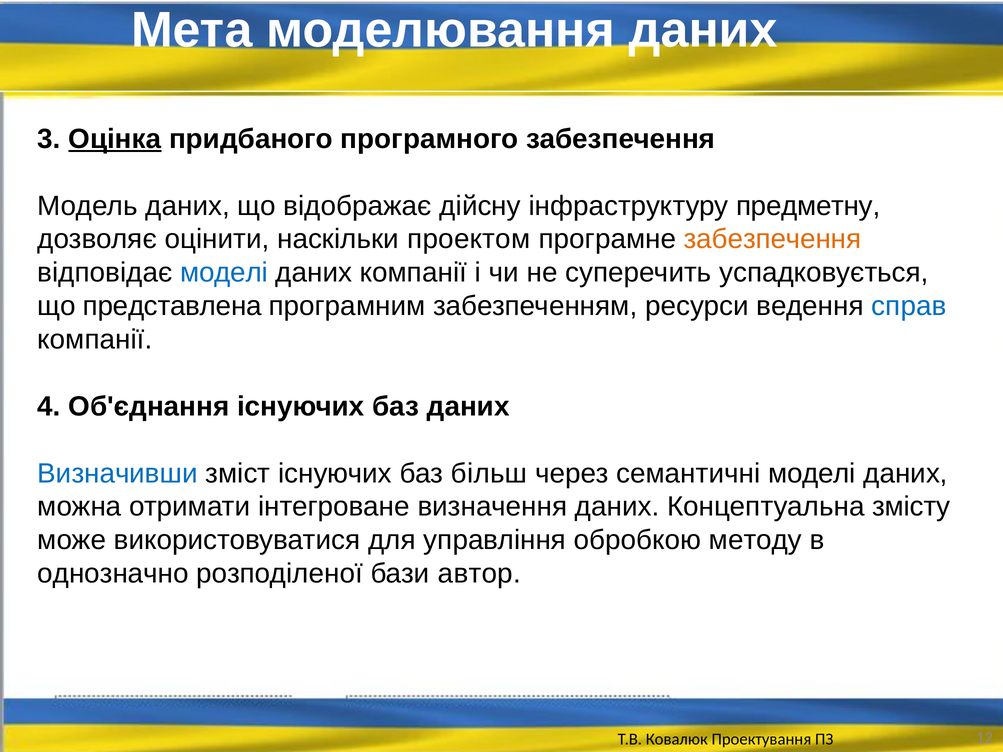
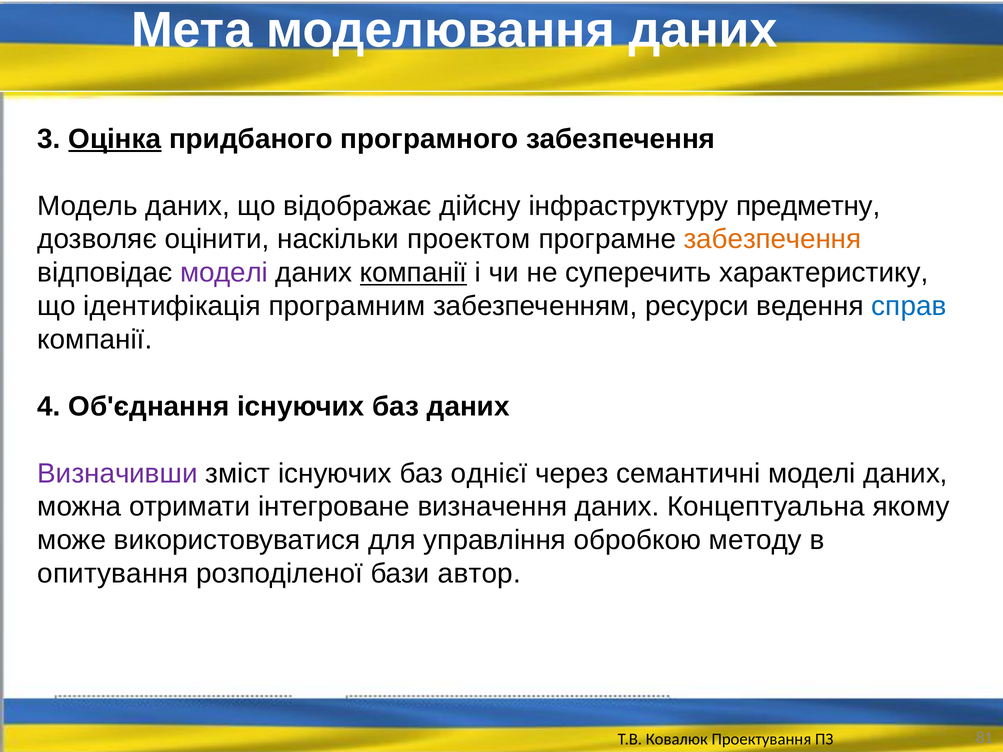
моделі colour: blue -> purple (224, 273)
компанії underline: none -> present (413, 273)
успадковується: успадковується -> характеристику (824, 273)
представлена: представлена -> ідентифікація (172, 306)
Визначивши colour: blue -> purple (118, 474)
більш: більш -> однієї (489, 474)
змісту: змісту -> якому (911, 507)
однозначно: однозначно -> опитування (113, 574)
12: 12 -> 81 (985, 738)
